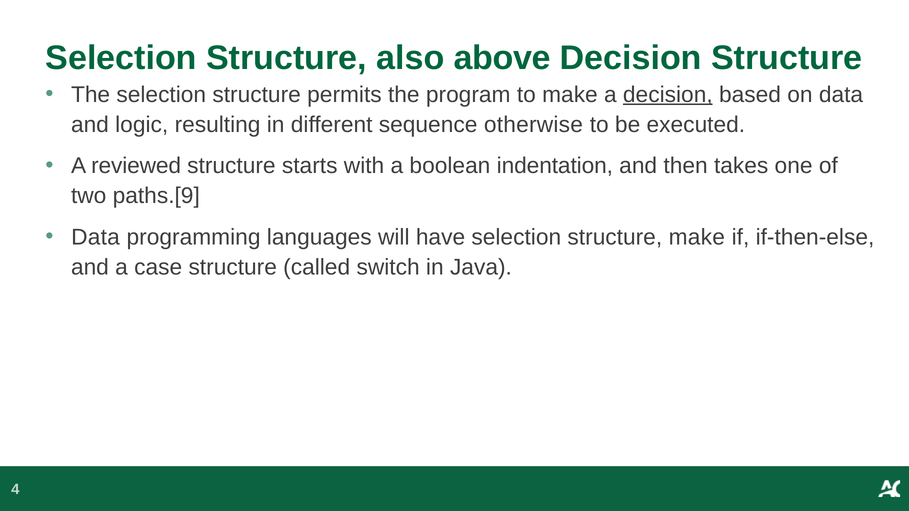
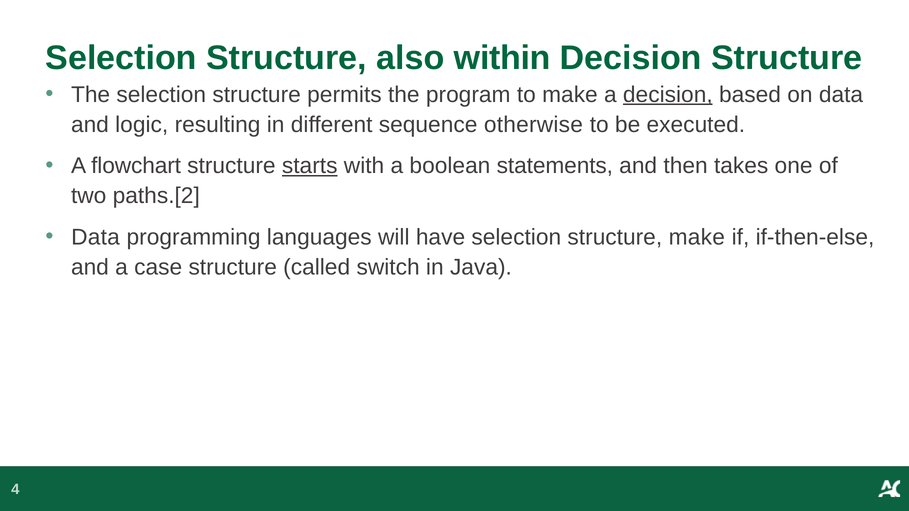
above: above -> within (502, 58)
reviewed: reviewed -> flowchart (136, 166)
starts underline: none -> present (310, 166)
indentation: indentation -> statements (555, 166)
paths.[9: paths.[9 -> paths.[2 (156, 196)
